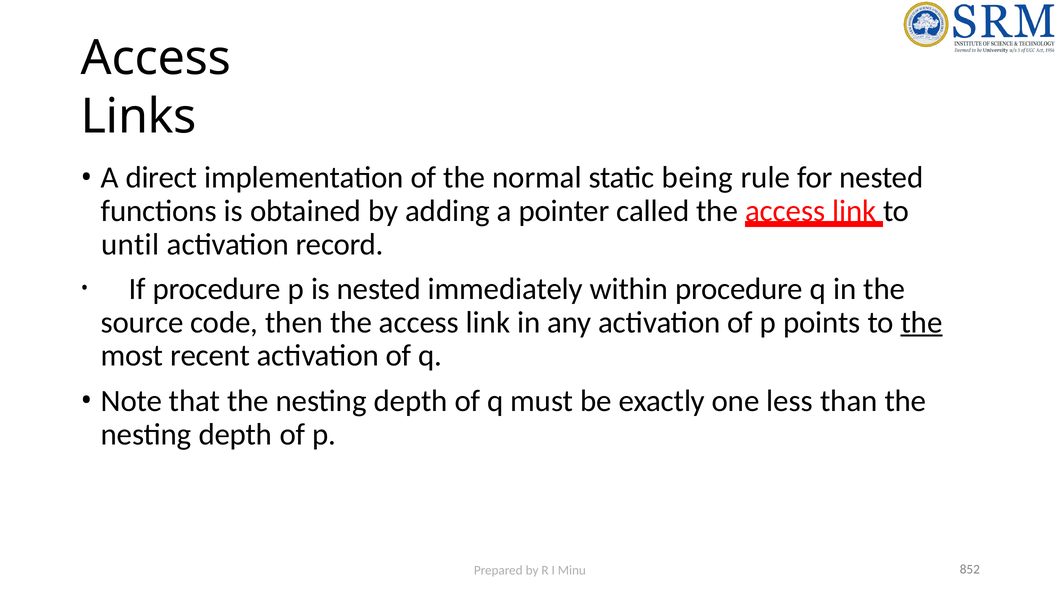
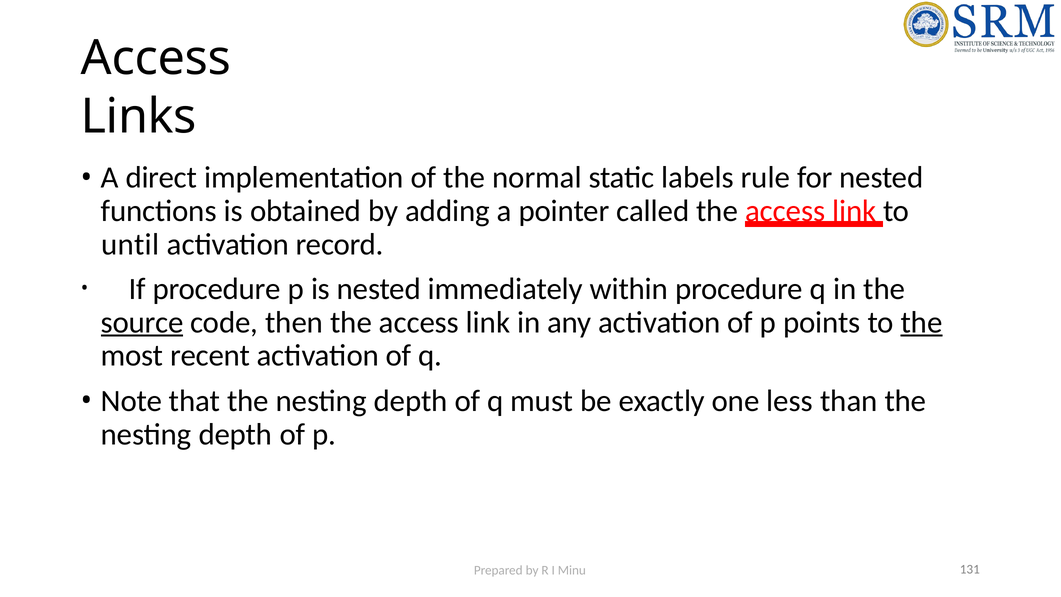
being: being -> labels (698, 177)
source underline: none -> present (142, 322)
852: 852 -> 131 (970, 569)
